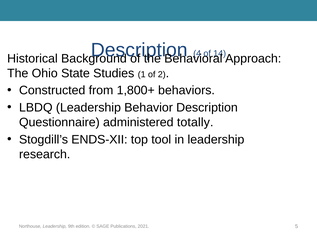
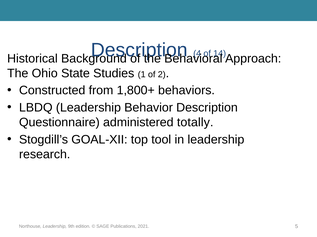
ENDS-XII: ENDS-XII -> GOAL-XII (99, 140)
